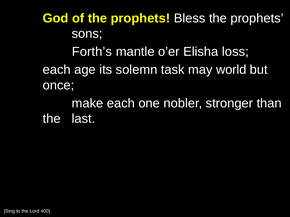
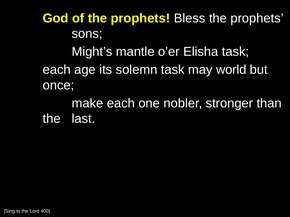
Forth’s: Forth’s -> Might’s (92, 52)
Elisha loss: loss -> task (235, 52)
